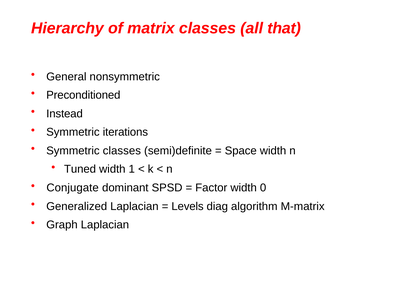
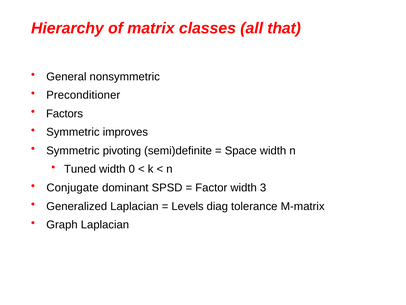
Preconditioned: Preconditioned -> Preconditioner (83, 95)
Instead: Instead -> Factors (65, 114)
iterations: iterations -> improves (125, 132)
Symmetric classes: classes -> pivoting (122, 150)
1: 1 -> 0 (132, 169)
0: 0 -> 3 (263, 187)
algorithm: algorithm -> tolerance (254, 206)
